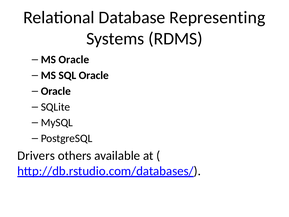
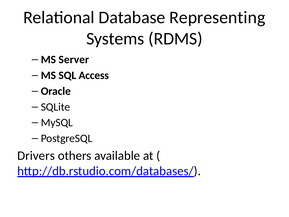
MS Oracle: Oracle -> Server (74, 60)
SQL Oracle: Oracle -> Access (94, 75)
